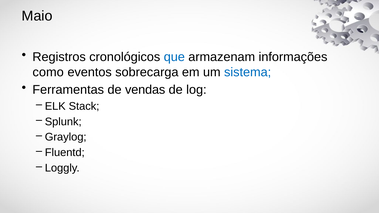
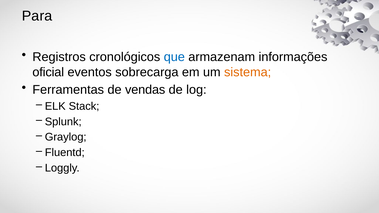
Maio: Maio -> Para (37, 16)
como: como -> oficial (48, 72)
sistema colour: blue -> orange (248, 72)
